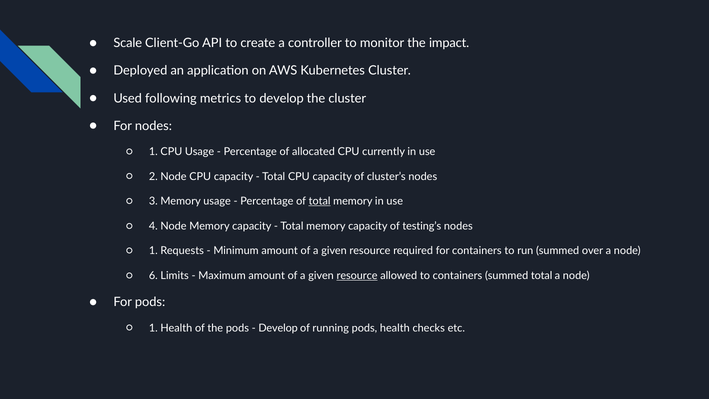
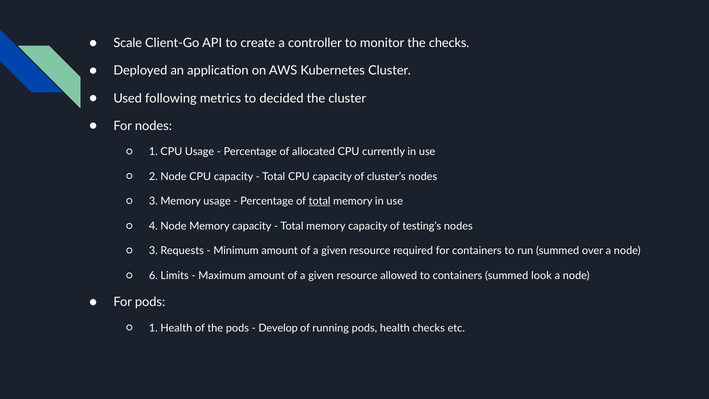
the impact: impact -> checks (449, 43)
to develop: develop -> decided (282, 98)
1: 1 -> 3 (153, 251)
resource underline: present -> none (357, 276)
summed total: total -> look (542, 276)
